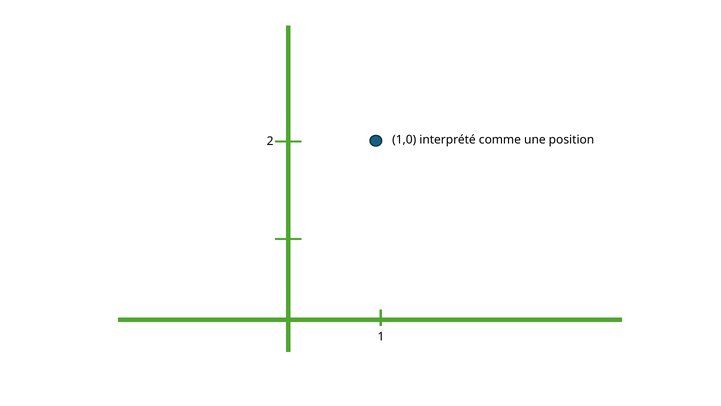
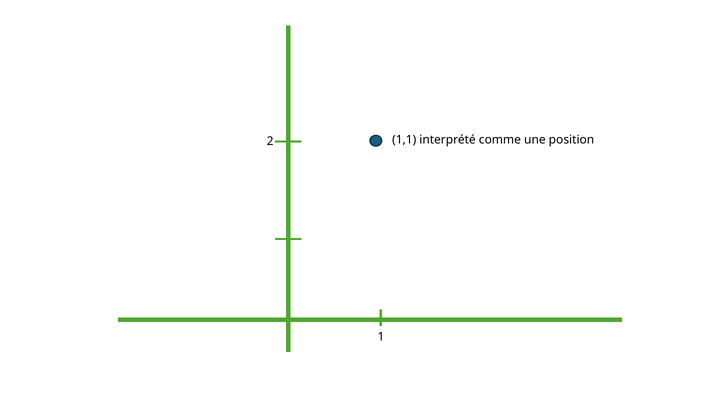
1,0: 1,0 -> 1,1 (404, 139)
